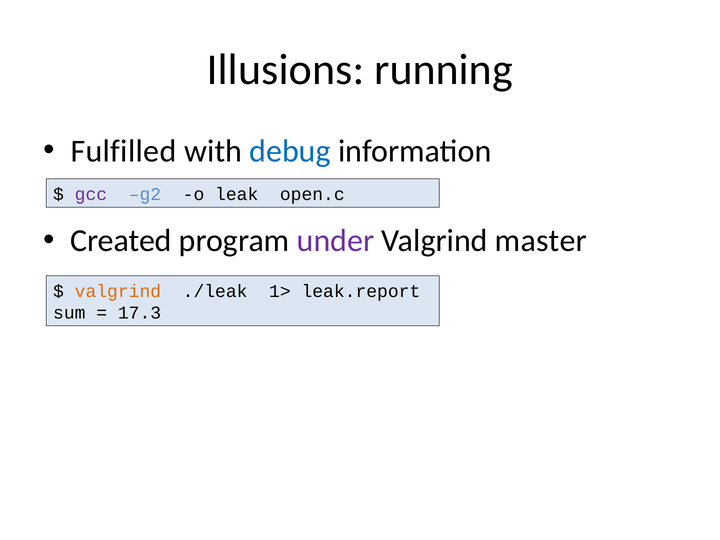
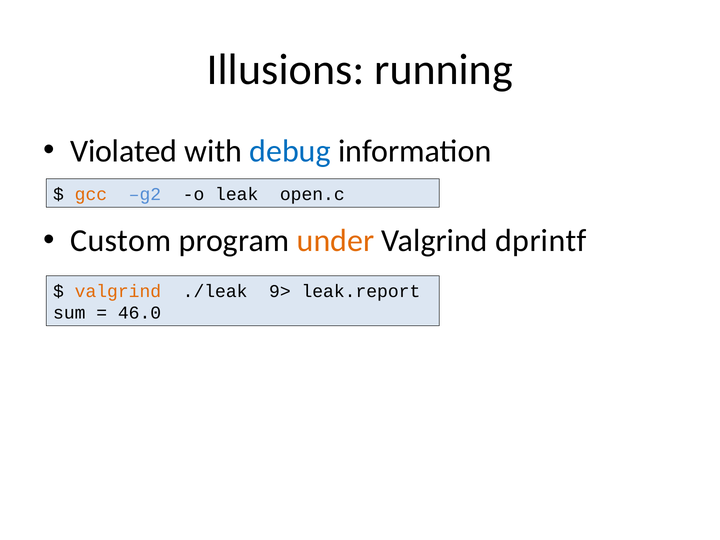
Fulfilled: Fulfilled -> Violated (124, 151)
gcc colour: purple -> orange (91, 194)
Created: Created -> Custom (121, 241)
under colour: purple -> orange (335, 241)
master: master -> dprintf (541, 241)
1>: 1> -> 9> (280, 291)
17.3: 17.3 -> 46.0 (140, 313)
